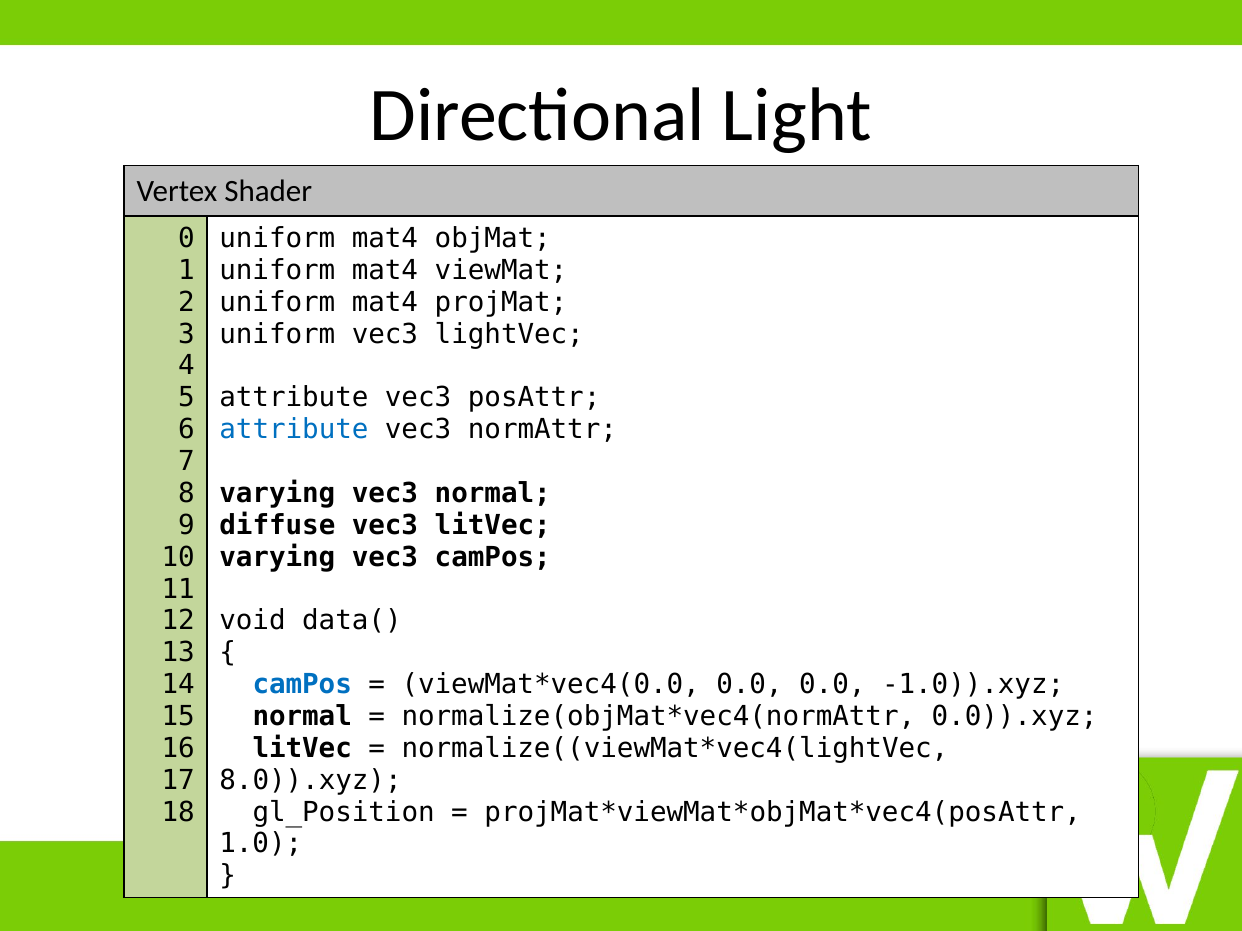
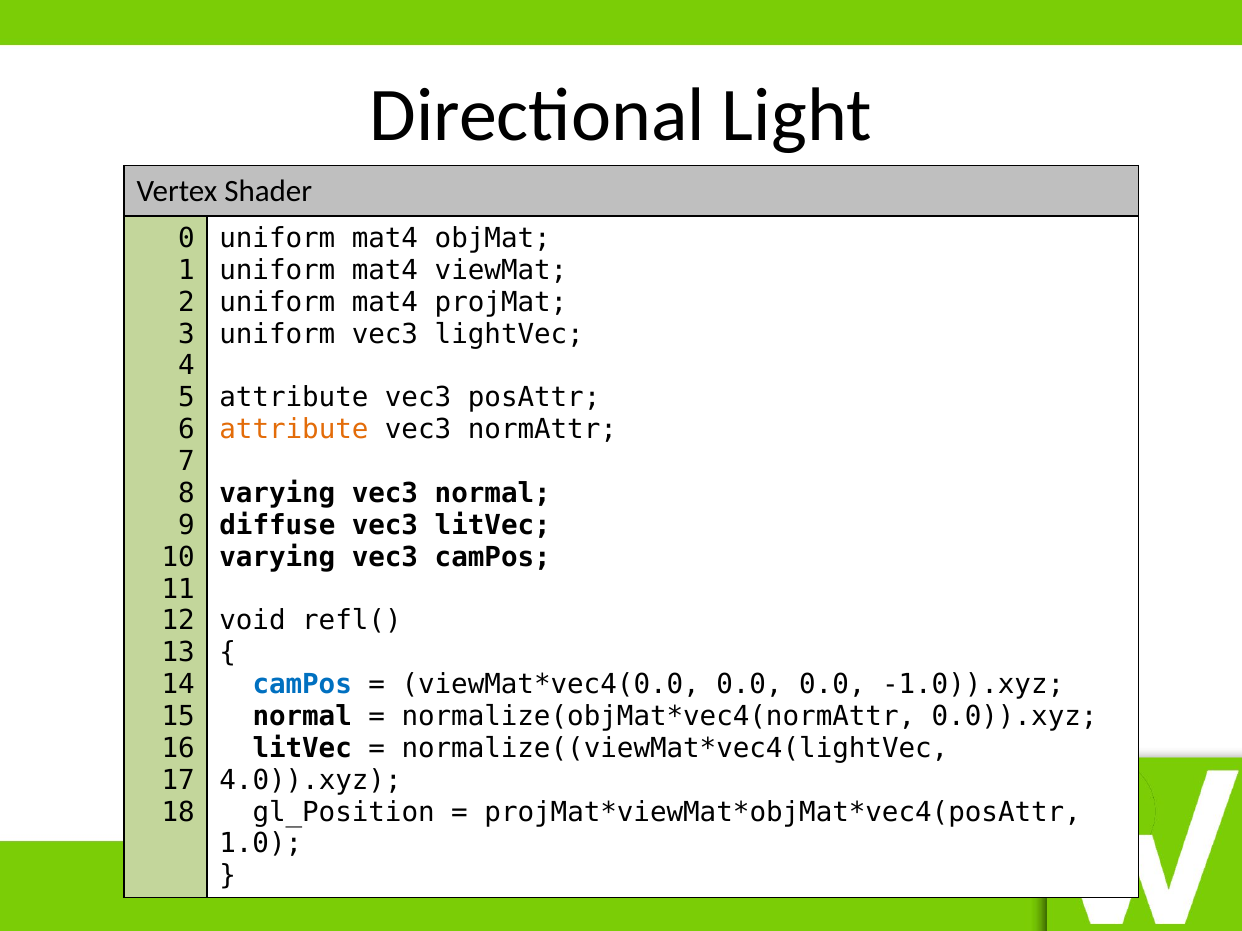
attribute colour: blue -> orange (294, 430)
data(: data( -> refl( (352, 621)
8.0)).xyz: 8.0)).xyz -> 4.0)).xyz (311, 781)
